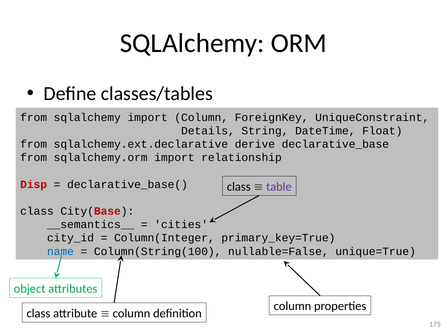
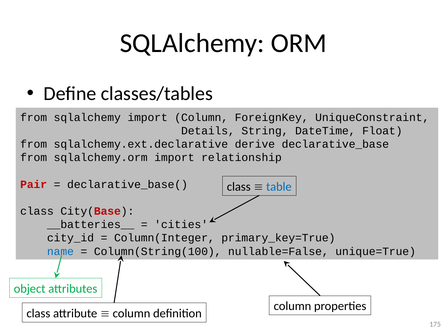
Disp: Disp -> Pair (34, 185)
table colour: purple -> blue (279, 187)
__semantics__: __semantics__ -> __batteries__ (91, 225)
